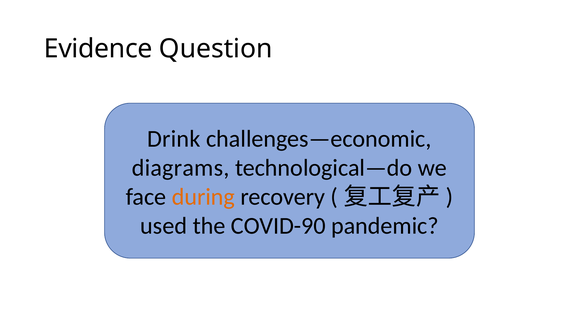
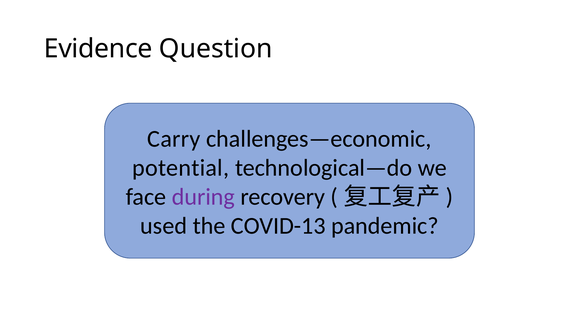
Drink: Drink -> Carry (174, 139)
diagrams: diagrams -> potential (181, 168)
during colour: orange -> purple (203, 197)
COVID-90: COVID-90 -> COVID-13 (278, 226)
